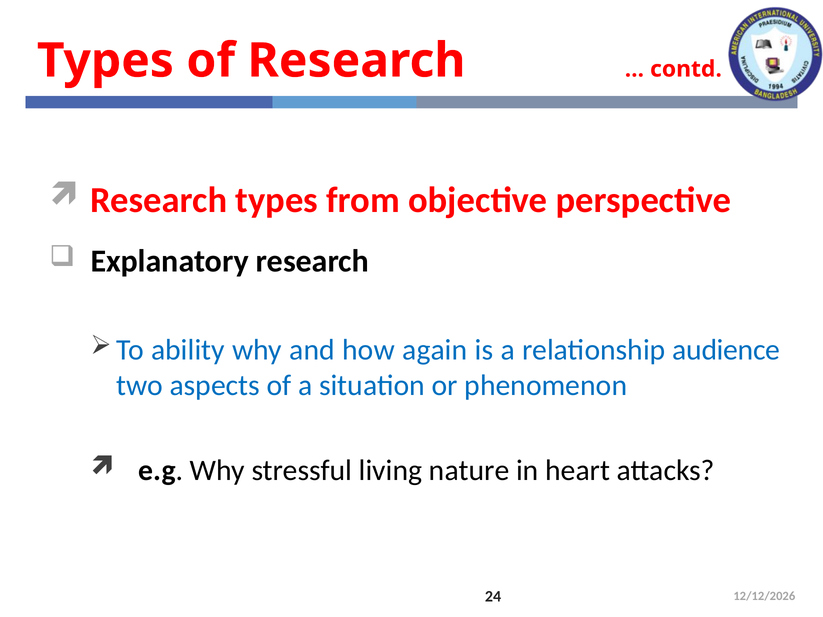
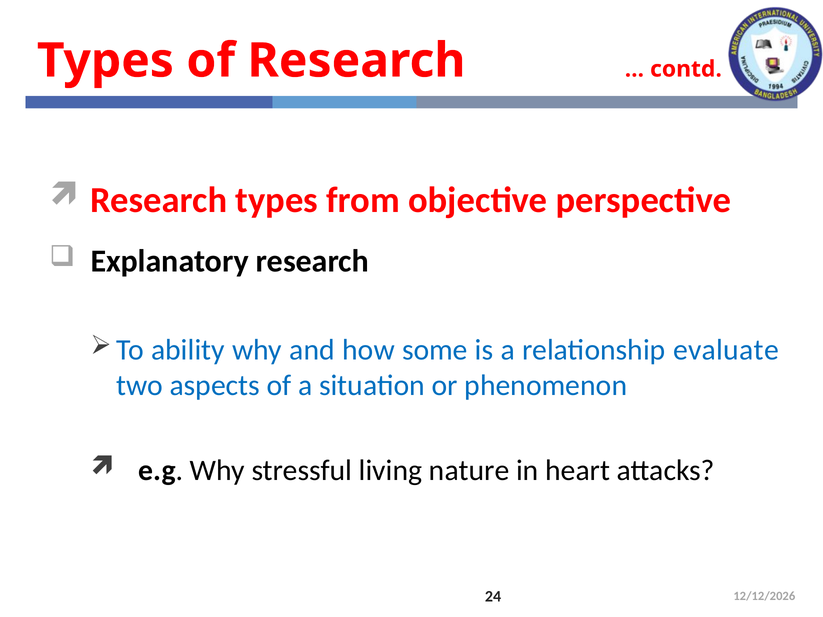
again: again -> some (435, 350)
audience: audience -> evaluate (726, 350)
